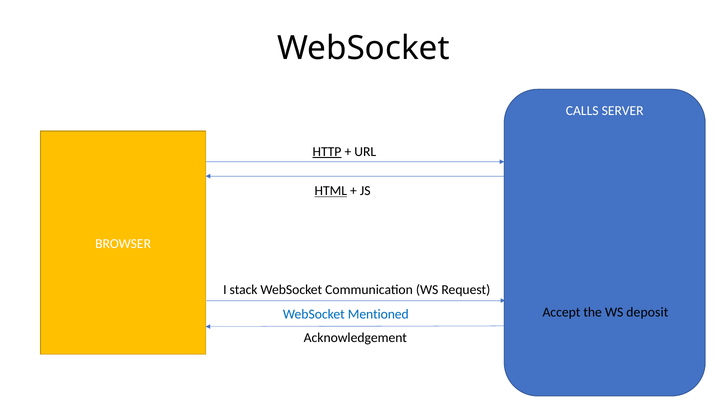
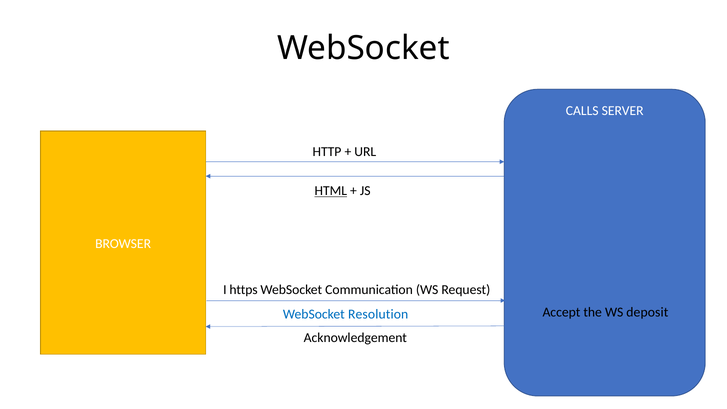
HTTP underline: present -> none (327, 151)
stack: stack -> https (244, 290)
Mentioned: Mentioned -> Resolution (378, 314)
